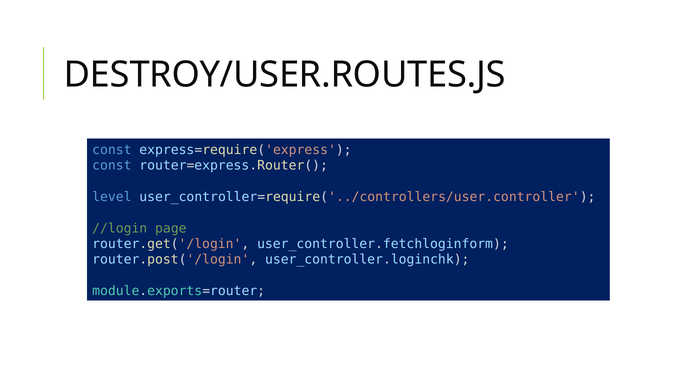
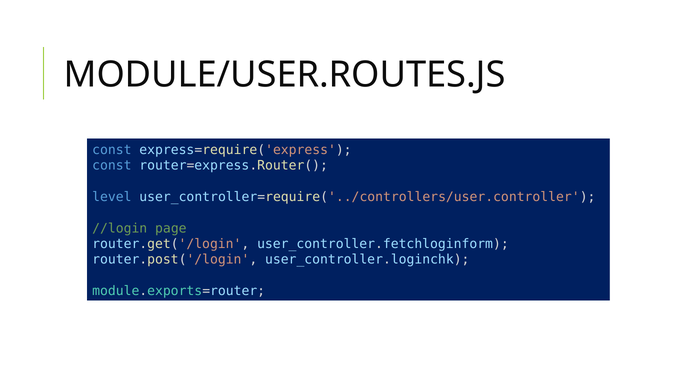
DESTROY/USER.ROUTES.JS: DESTROY/USER.ROUTES.JS -> MODULE/USER.ROUTES.JS (285, 75)
